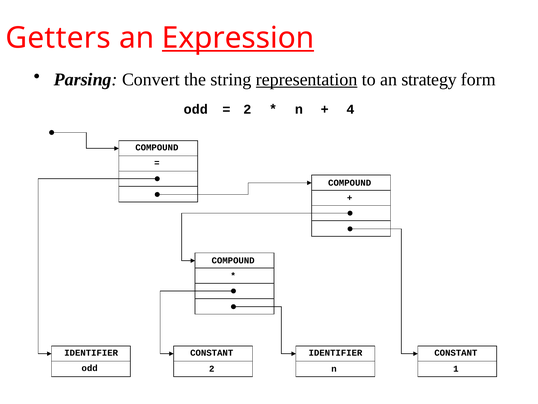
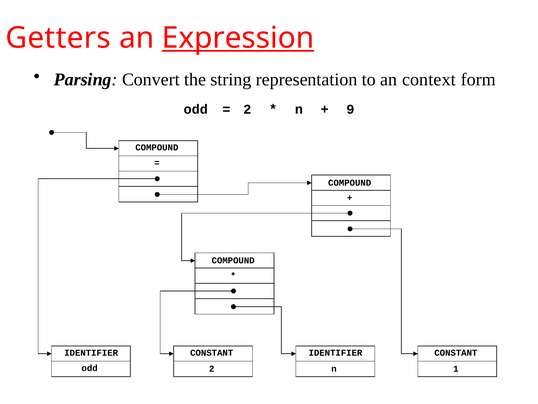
representation underline: present -> none (307, 79)
strategy: strategy -> context (429, 79)
4: 4 -> 9 (350, 109)
